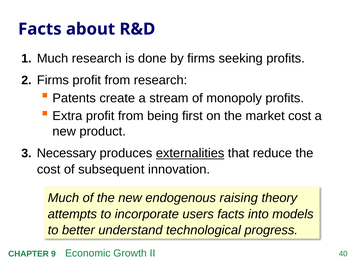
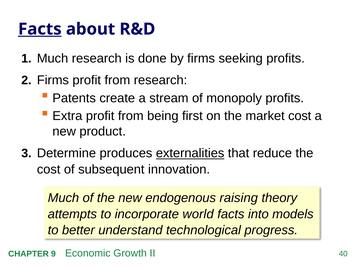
Facts underline: none -> present (40, 29)
Necessary: Necessary -> Determine (66, 153)
users: users -> world (198, 214)
